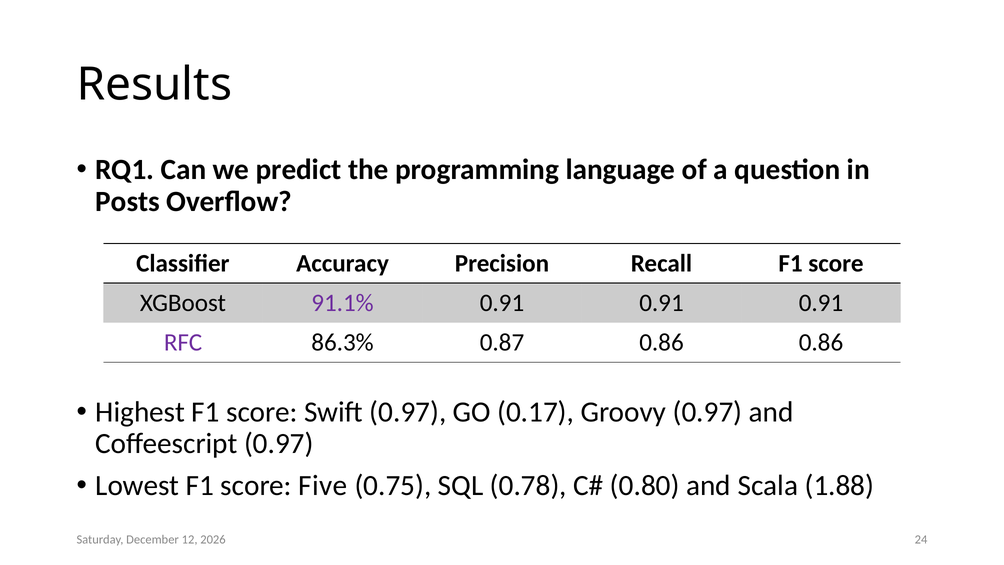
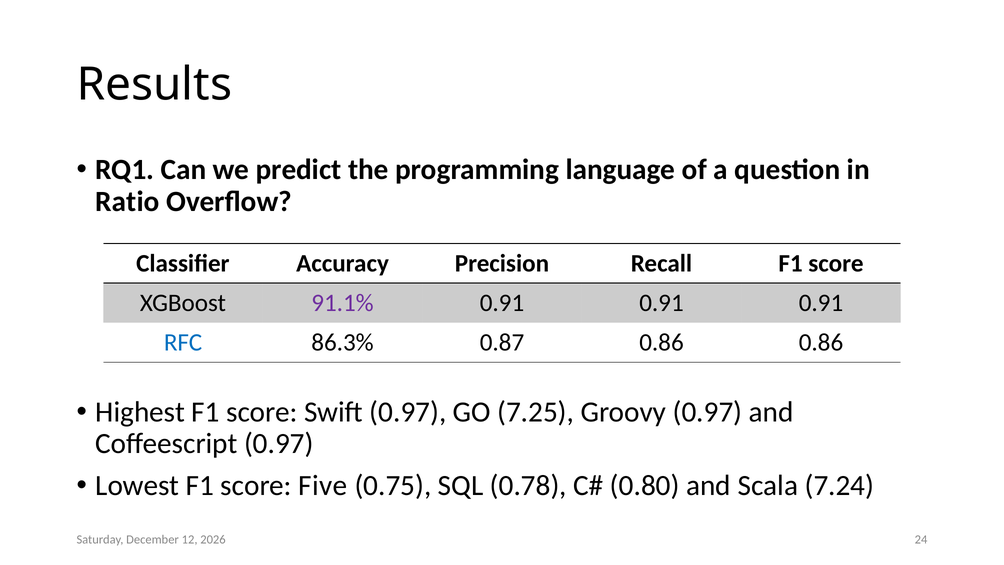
Posts: Posts -> Ratio (128, 201)
RFC colour: purple -> blue (183, 343)
0.17: 0.17 -> 7.25 (536, 412)
1.88: 1.88 -> 7.24 (839, 486)
